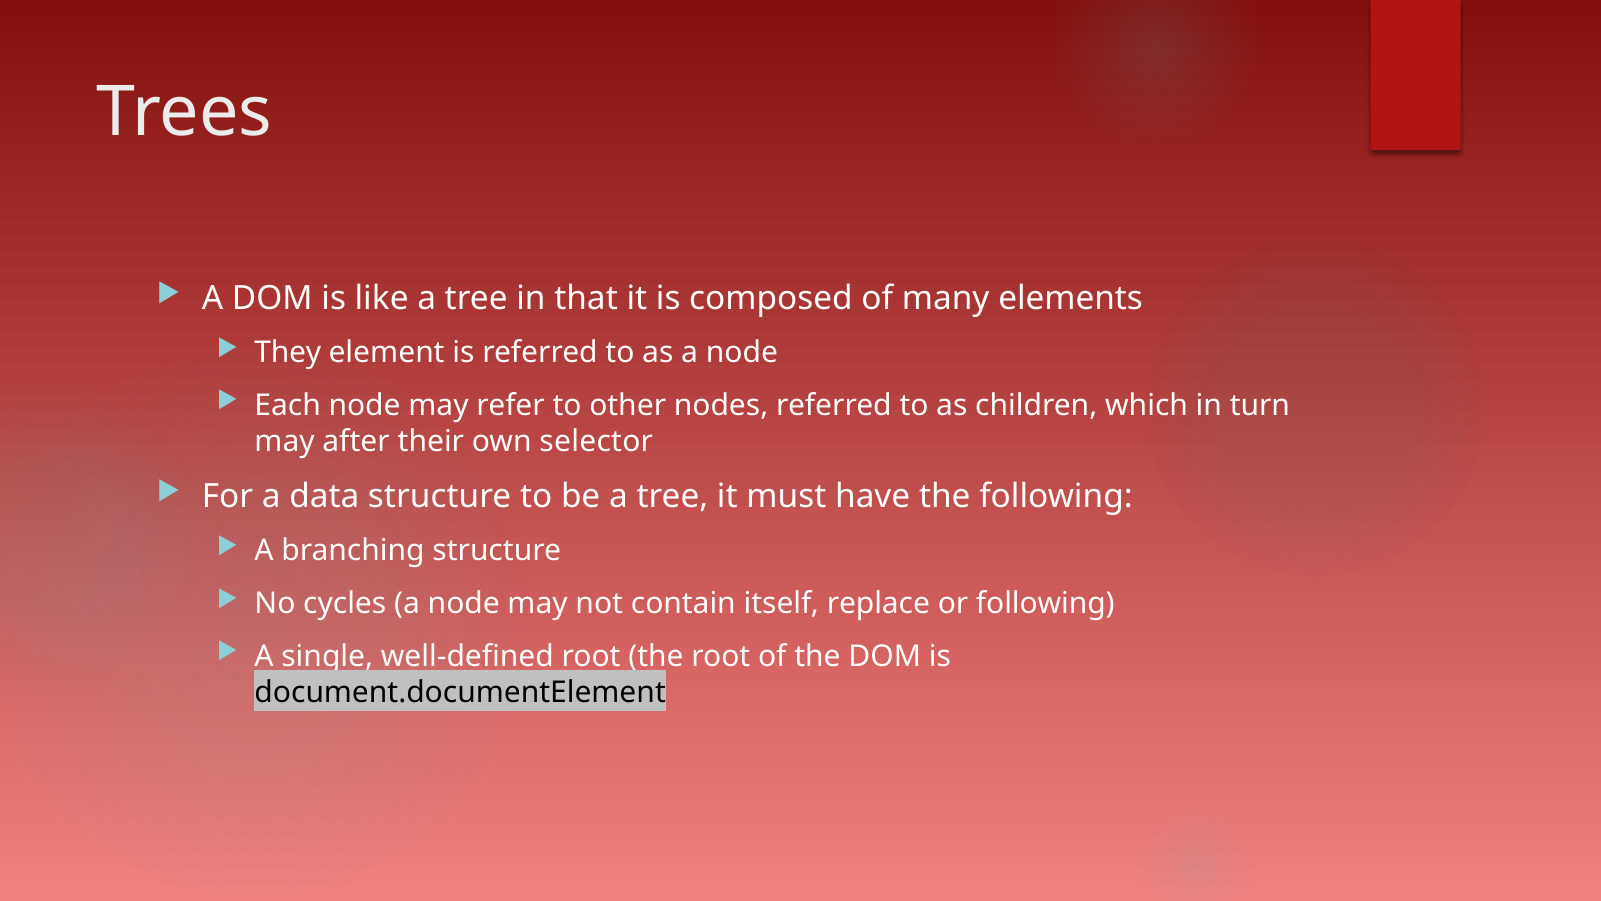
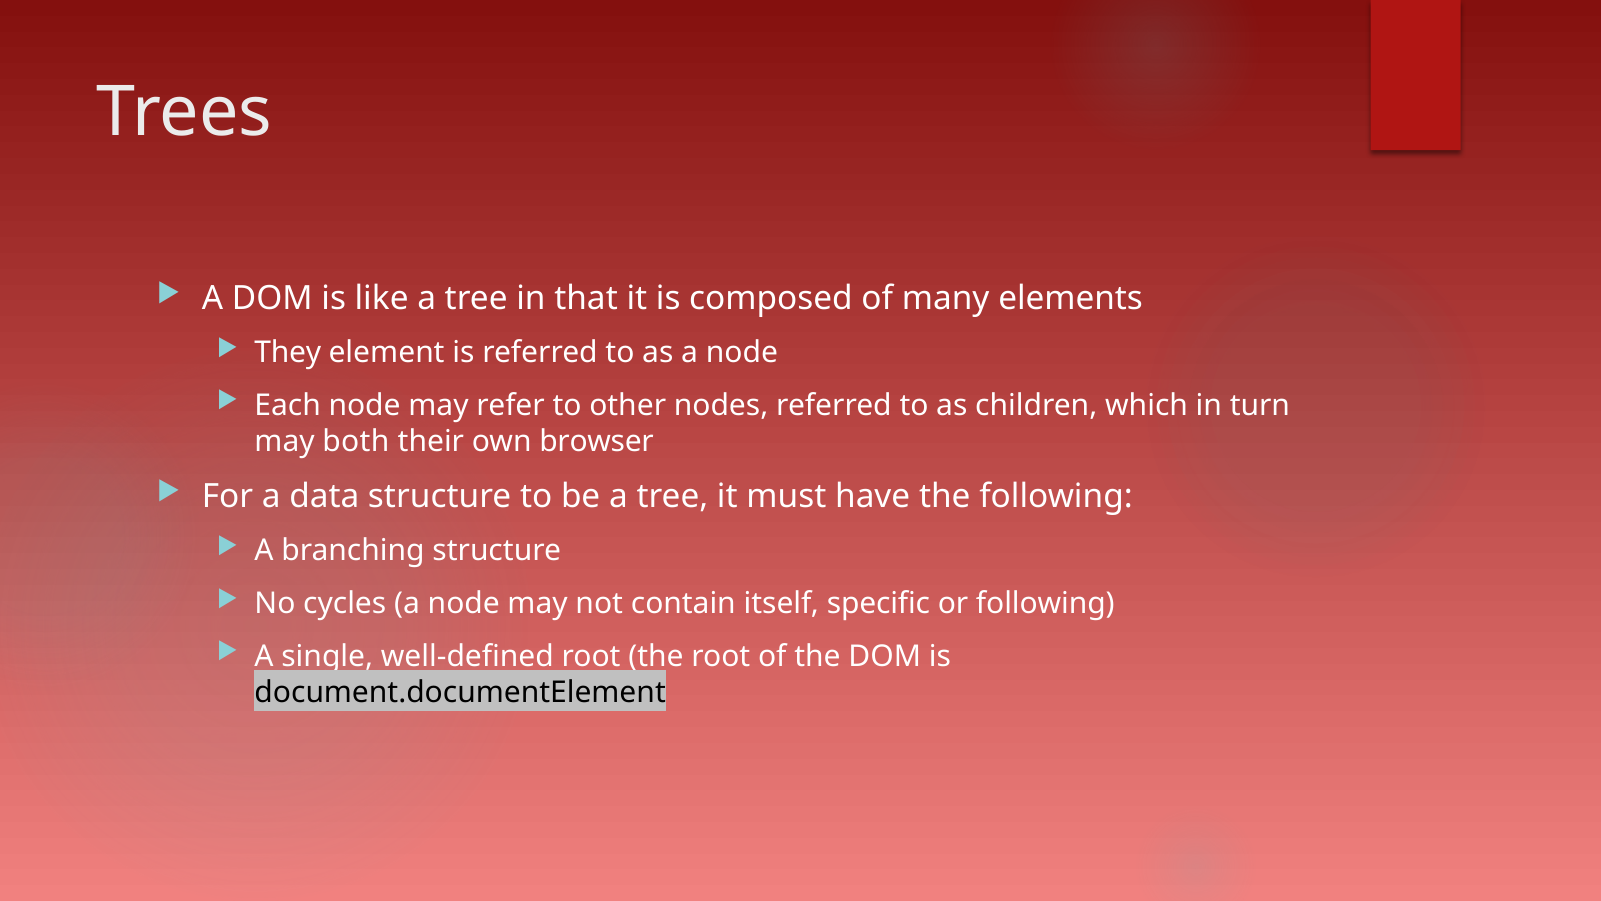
after: after -> both (356, 441)
selector: selector -> browser (597, 441)
replace: replace -> specific (878, 603)
